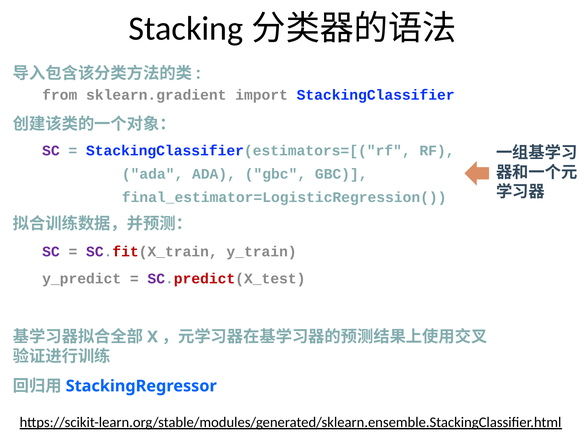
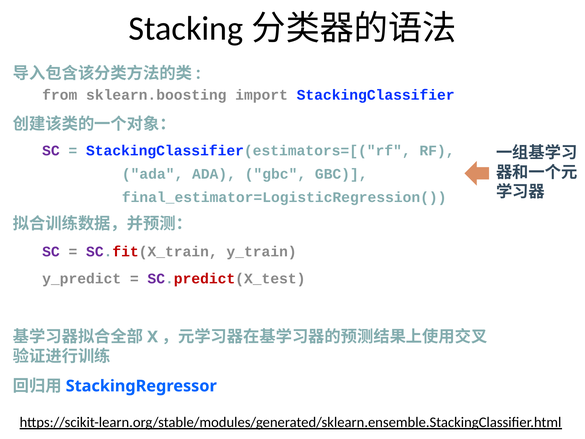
sklearn.gradient: sklearn.gradient -> sklearn.boosting (156, 95)
